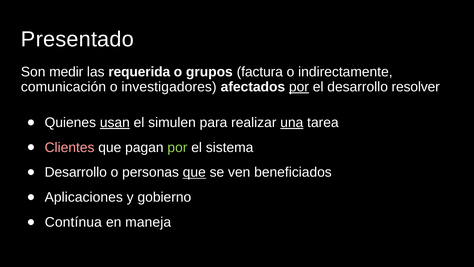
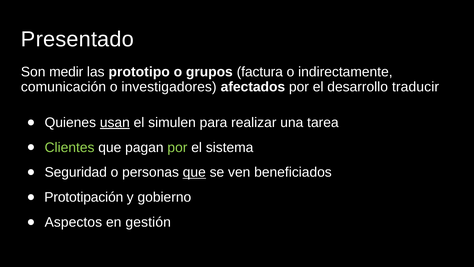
requerida: requerida -> prototipo (139, 72)
por underline: present -> none (299, 87)
resolver: resolver -> traducir (416, 87)
una underline: present -> none (292, 122)
Clientes colour: pink -> light green (70, 147)
Desarrollo: Desarrollo -> Seguridad (76, 172)
Aplicaciones: Aplicaciones -> Prototipación (84, 197)
Contínua: Contínua -> Aspectos (73, 222)
maneja: maneja -> gestión (148, 222)
